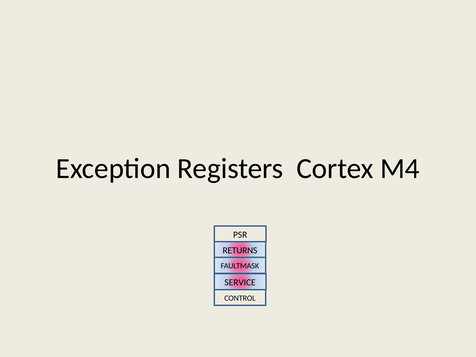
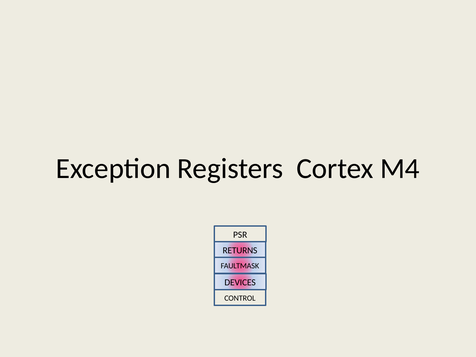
SERVICE: SERVICE -> DEVICES (240, 282)
